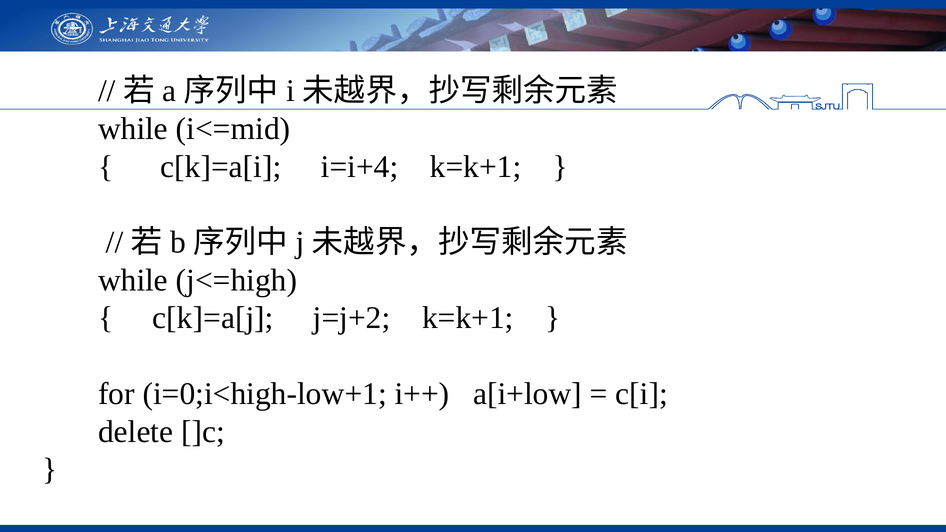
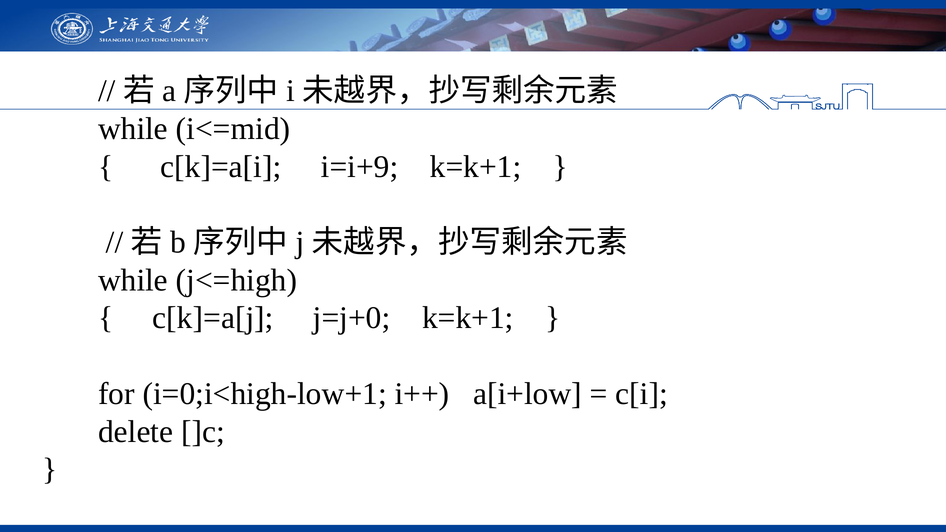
i=i+4: i=i+4 -> i=i+9 (360, 167)
j=j+2: j=j+2 -> j=j+0 (352, 318)
